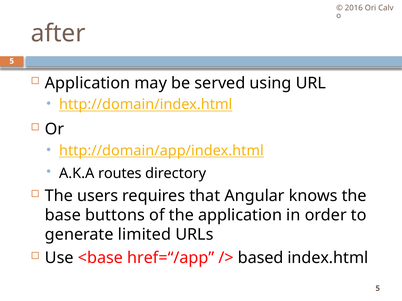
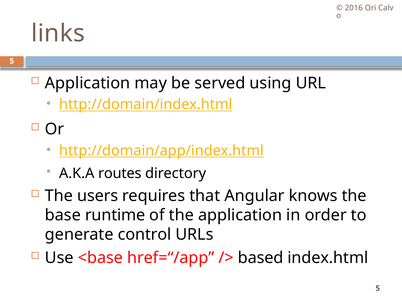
after: after -> links (58, 34)
buttons: buttons -> runtime (115, 216)
limited: limited -> control (145, 235)
